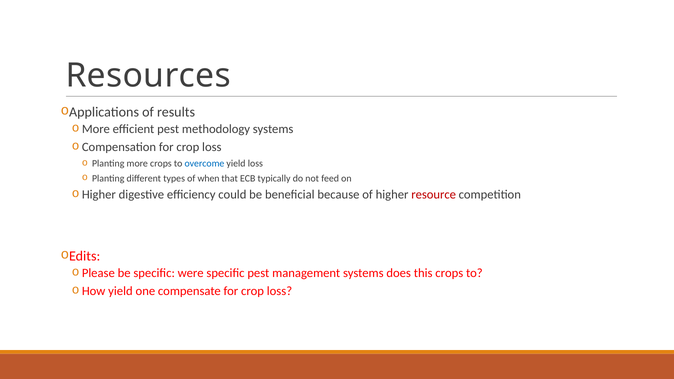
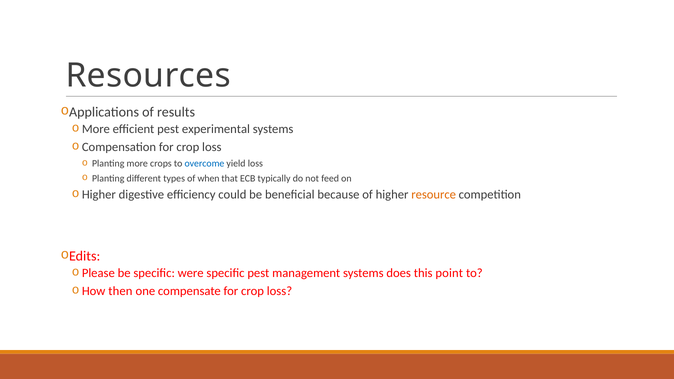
methodology: methodology -> experimental (216, 129)
resource colour: red -> orange (434, 195)
this crops: crops -> point (449, 273)
yield: yield -> then (120, 291)
